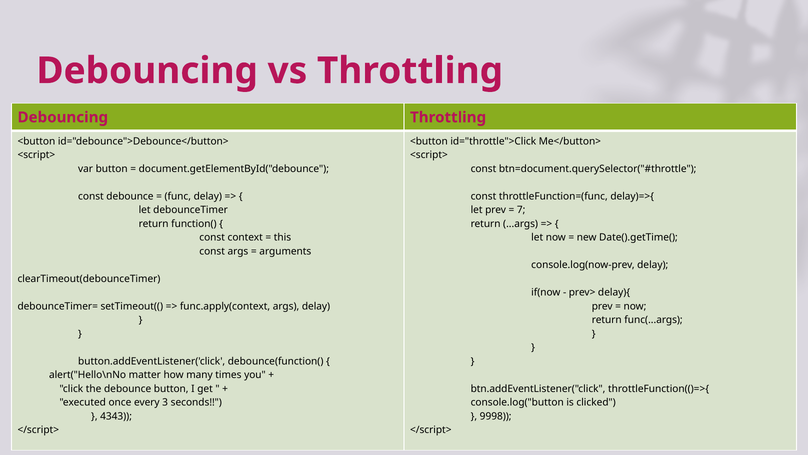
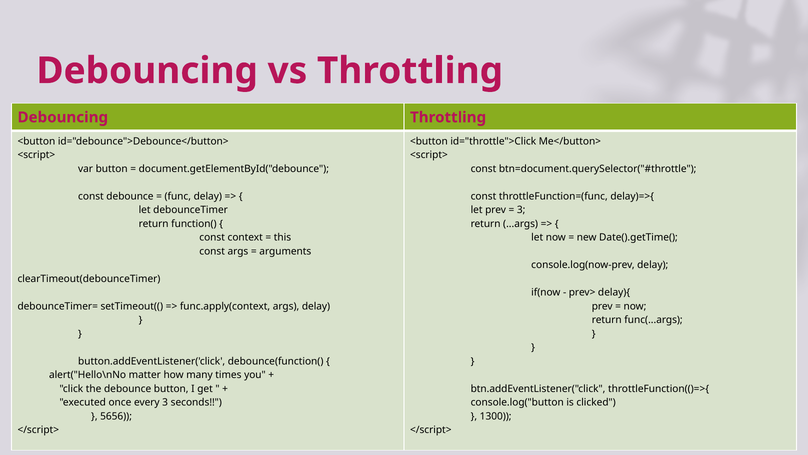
7: 7 -> 3 (521, 210)
4343: 4343 -> 5656 (116, 416)
9998: 9998 -> 1300 (496, 416)
